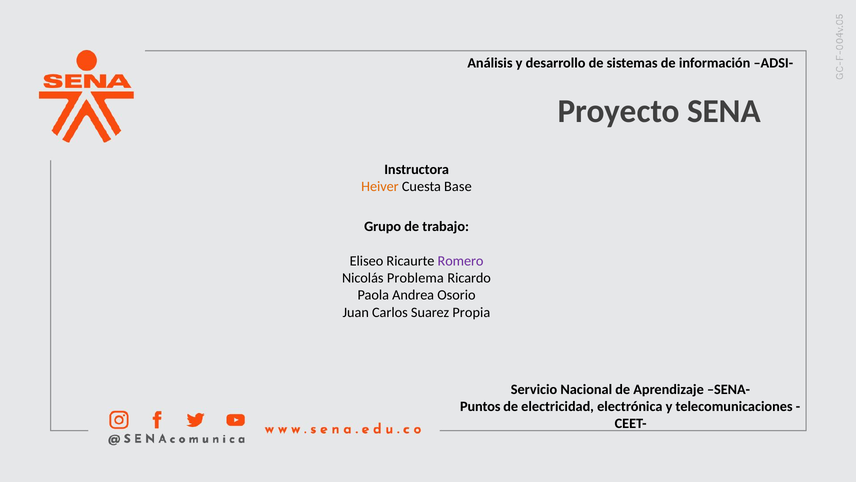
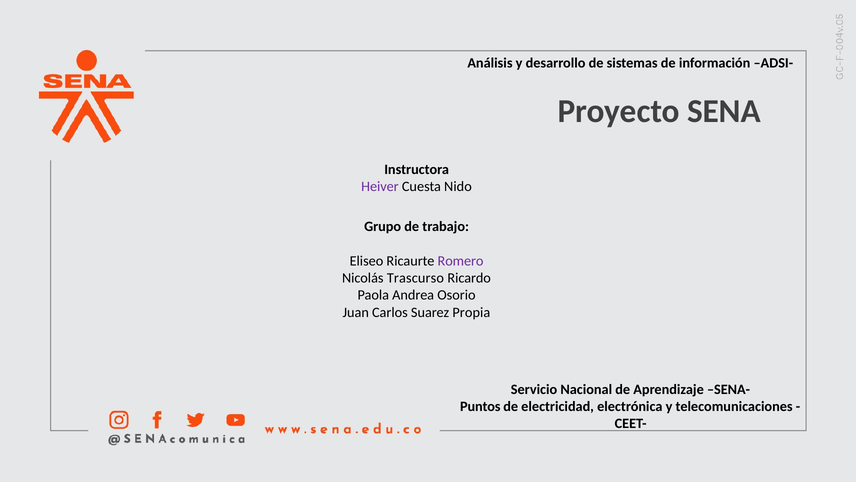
Heiver colour: orange -> purple (380, 186)
Base: Base -> Nido (458, 186)
Problema: Problema -> Trascurso (415, 278)
